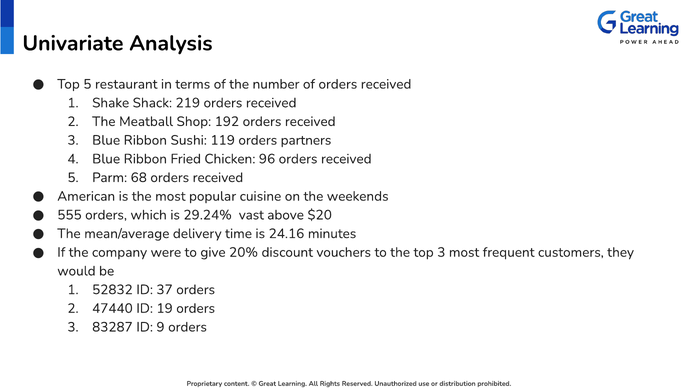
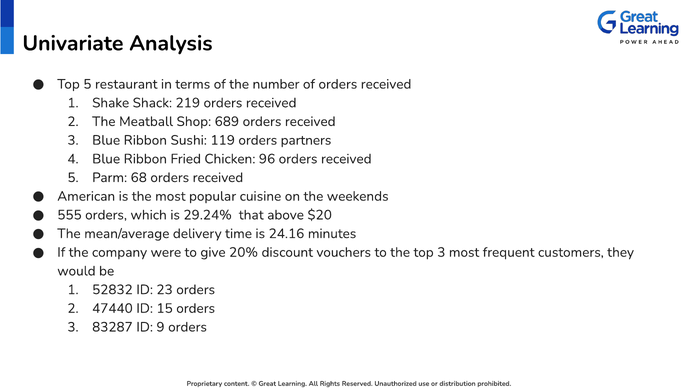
192: 192 -> 689 (227, 122)
vast: vast -> that (251, 215)
37: 37 -> 23 (165, 290)
19: 19 -> 15 (165, 308)
